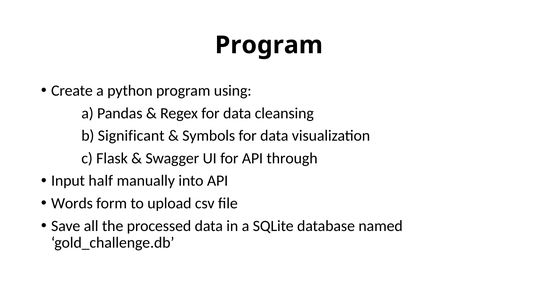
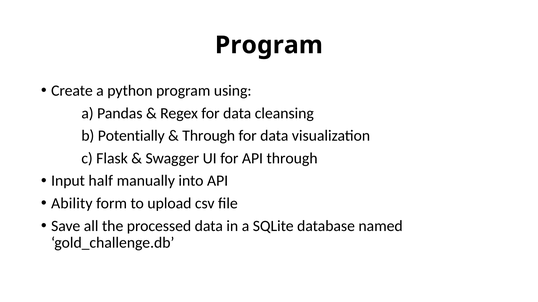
Significant: Significant -> Potentially (131, 136)
Symbols: Symbols -> Through (209, 136)
Words: Words -> Ability (72, 204)
